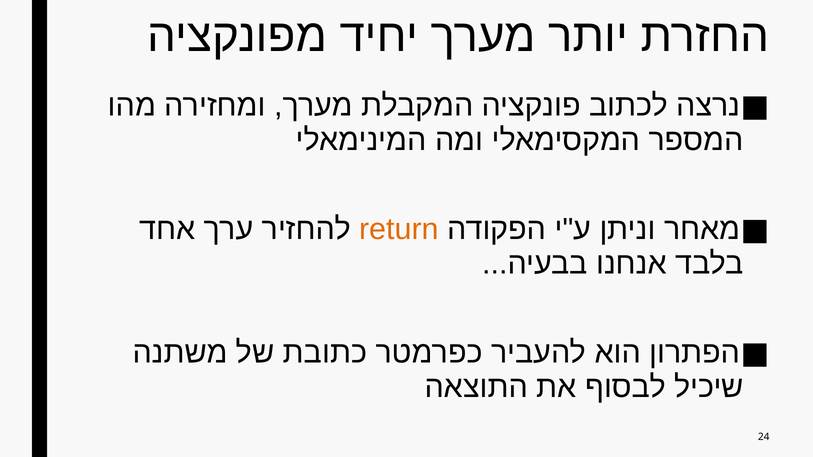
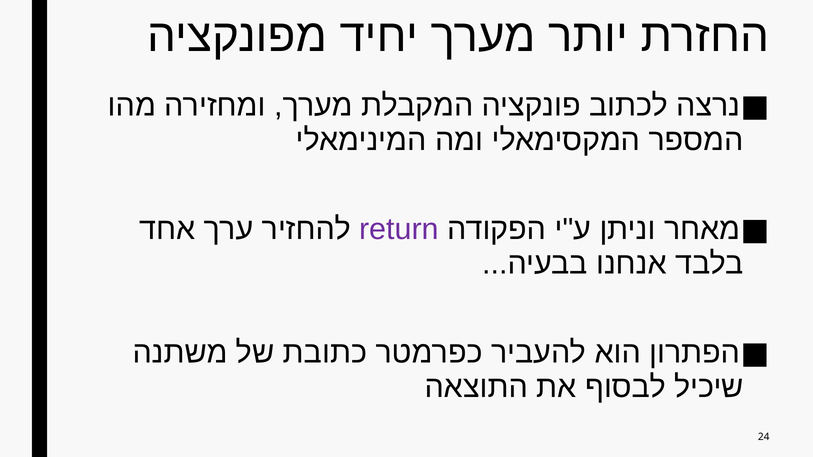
return colour: orange -> purple (399, 230)
